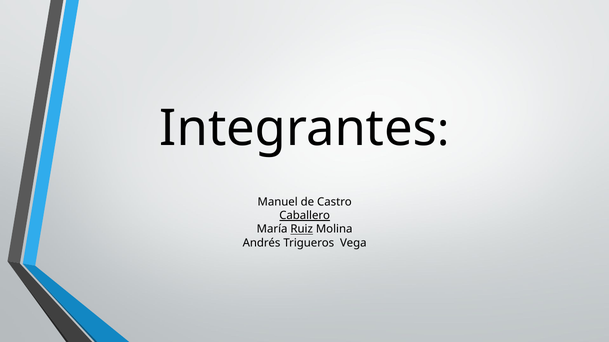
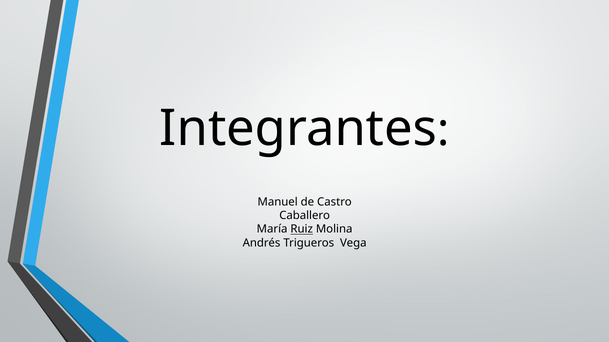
Caballero underline: present -> none (305, 216)
